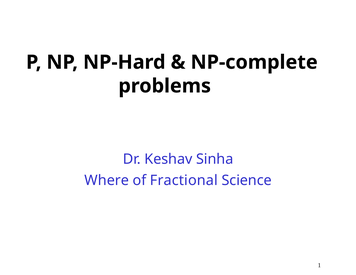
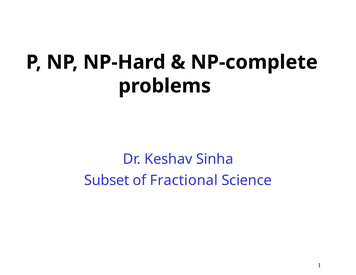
Where: Where -> Subset (107, 180)
